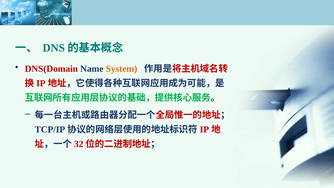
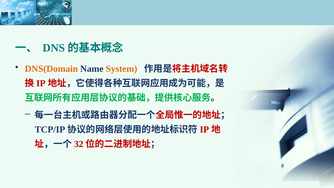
DNS(Domain colour: red -> orange (51, 69)
